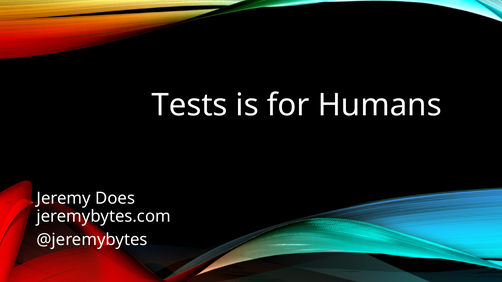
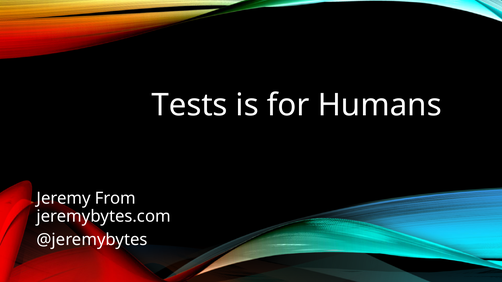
Does: Does -> From (115, 199)
